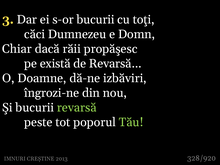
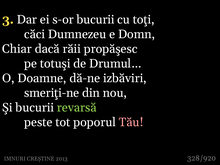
există: există -> totuşi (55, 64)
Revarsă…: Revarsă… -> Drumul… (115, 64)
îngrozi-ne: îngrozi-ne -> smeriţi-ne (52, 93)
Tău colour: light green -> pink (131, 122)
